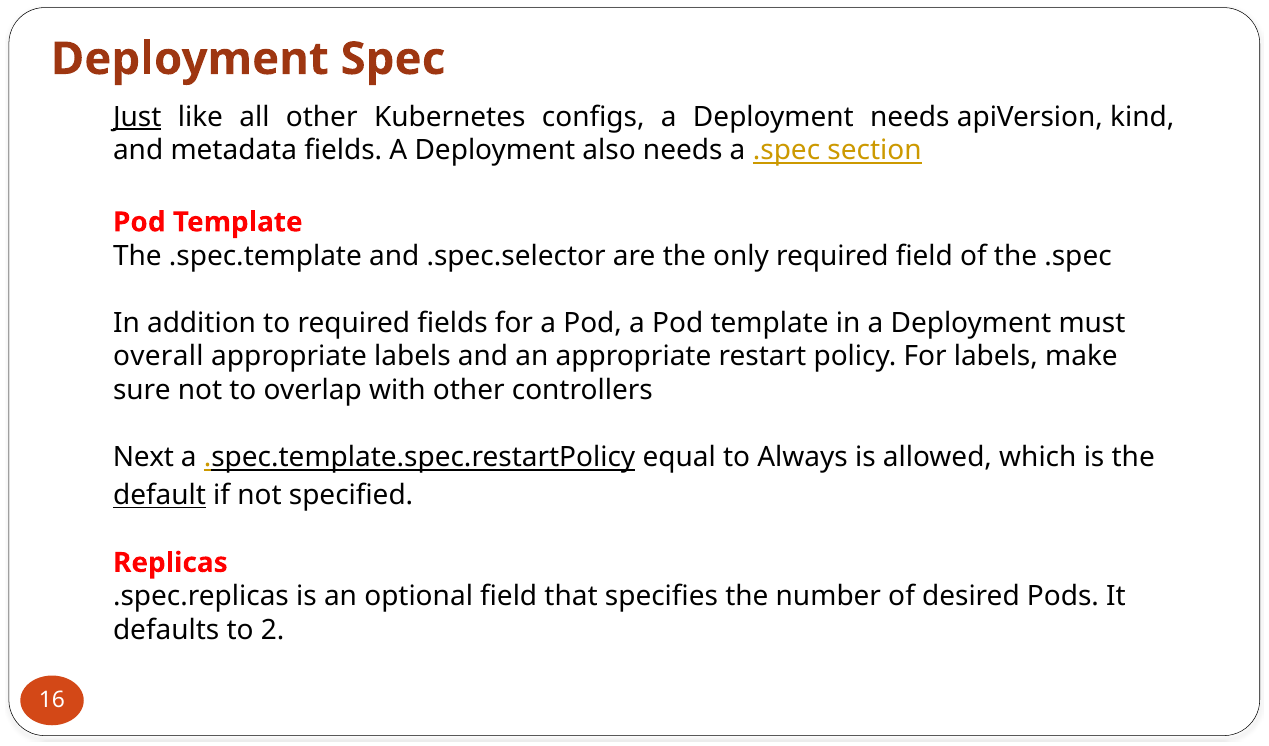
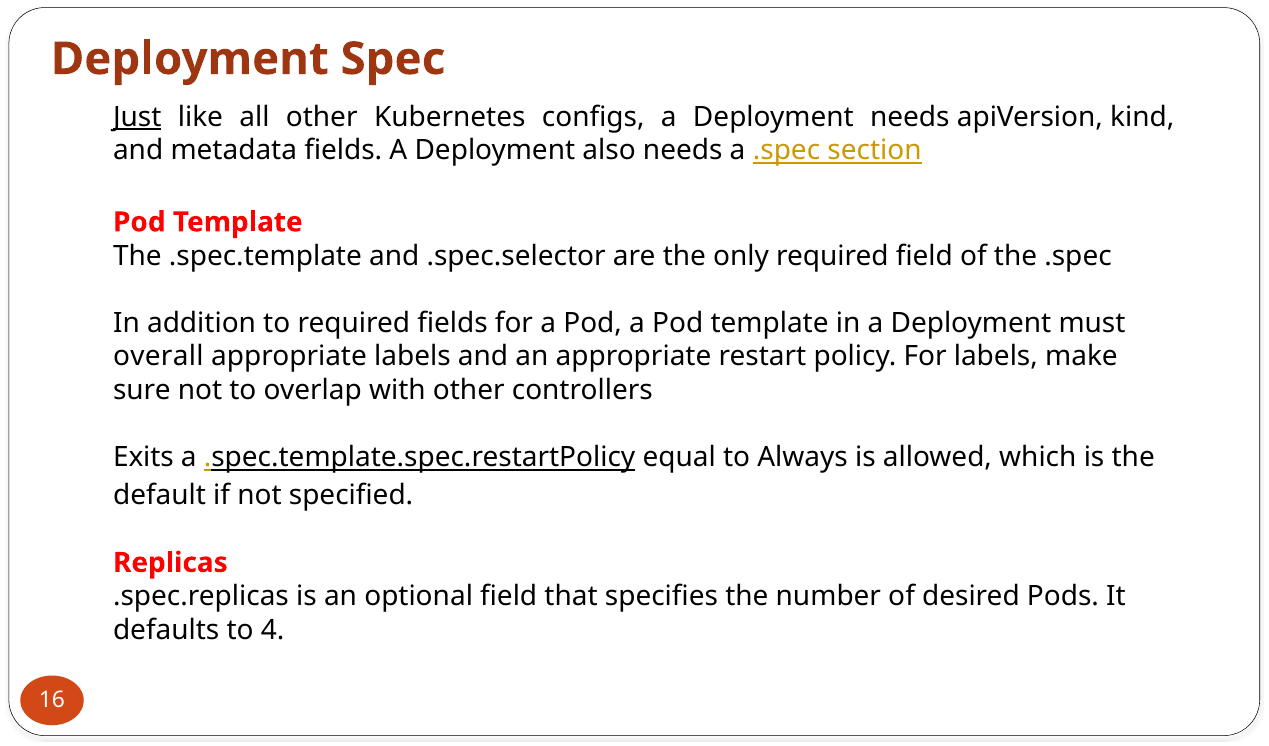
Next: Next -> Exits (143, 458)
default underline: present -> none (160, 496)
2: 2 -> 4 (273, 630)
